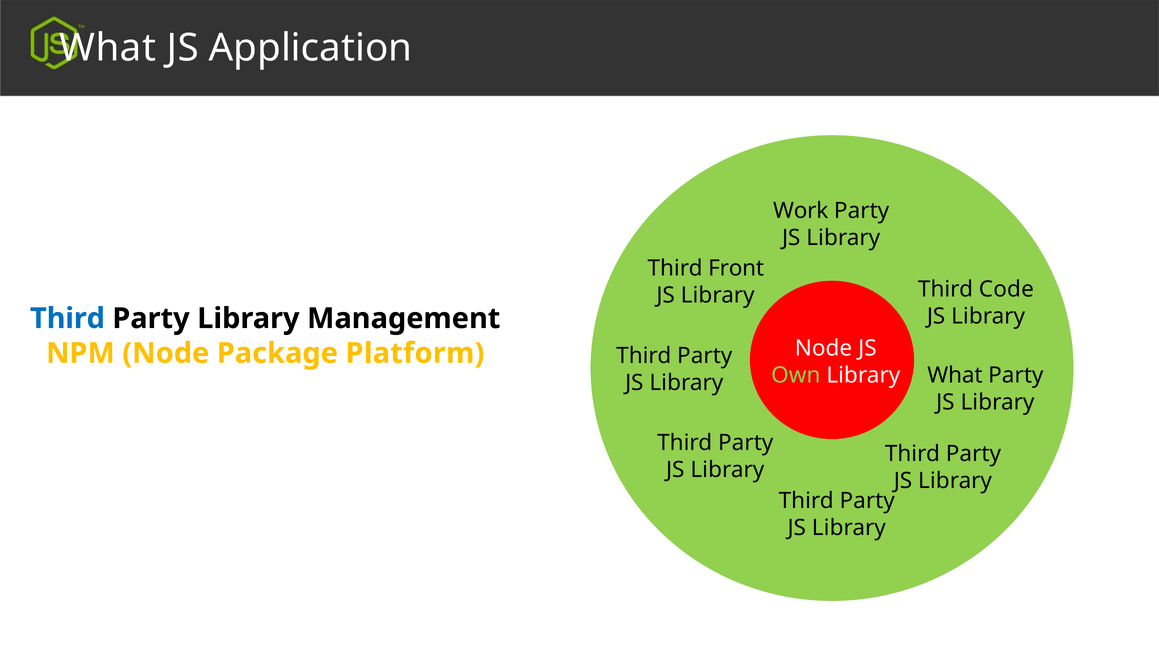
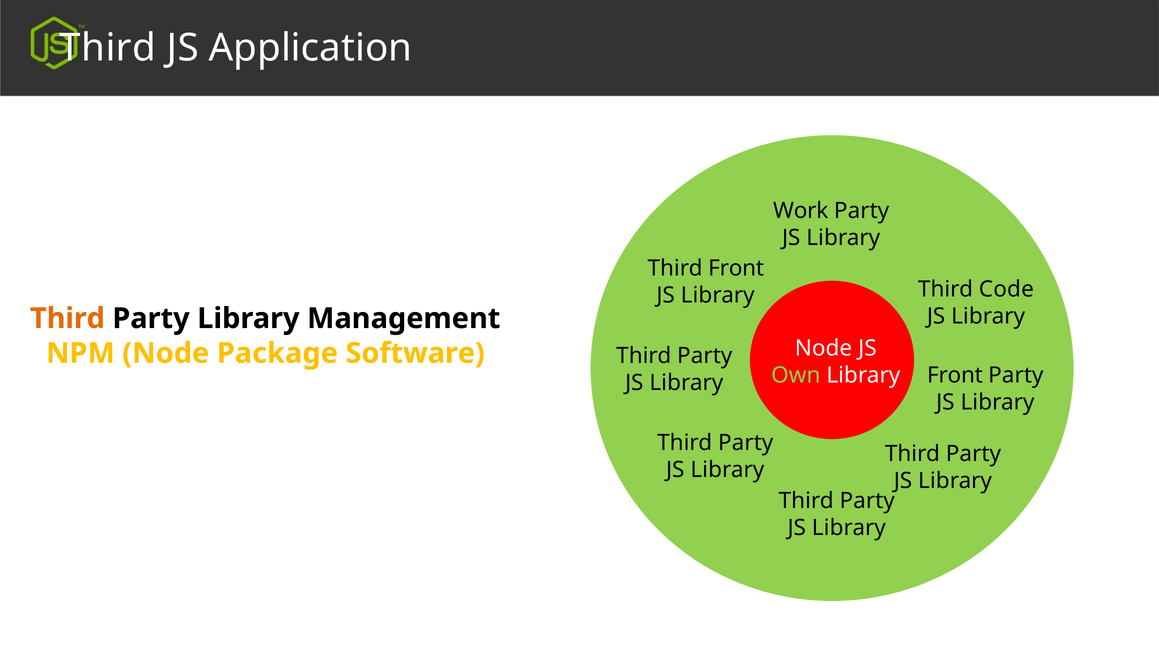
What: What -> Third (108, 48)
Third colour: blue -> orange (67, 318)
Platform: Platform -> Software (415, 353)
Library What: What -> Front (955, 375)
